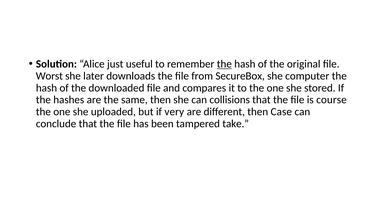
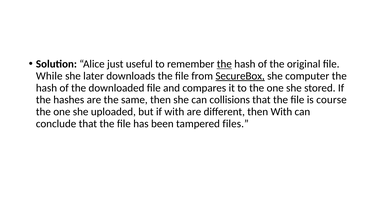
Worst: Worst -> While (49, 76)
SecureBox underline: none -> present (240, 76)
if very: very -> with (174, 112)
then Case: Case -> With (281, 112)
take: take -> files (236, 123)
